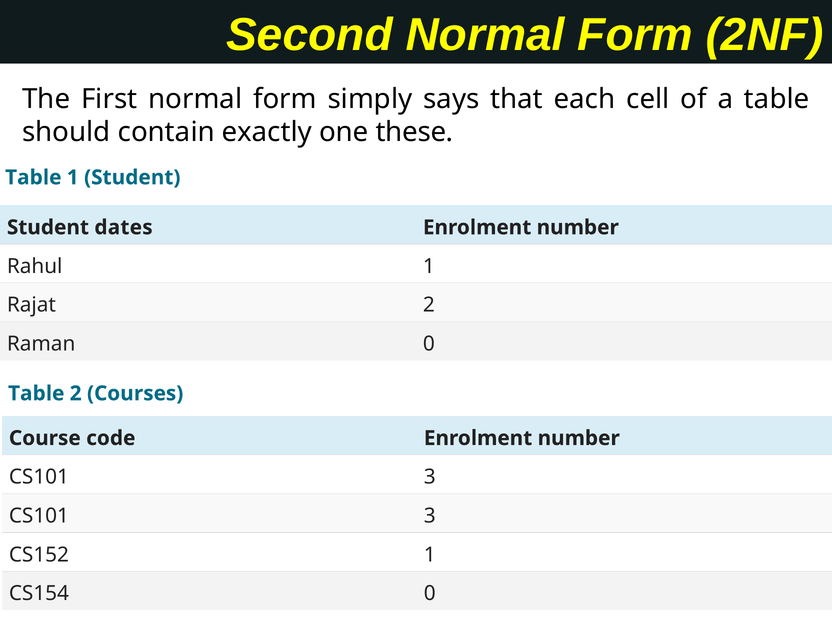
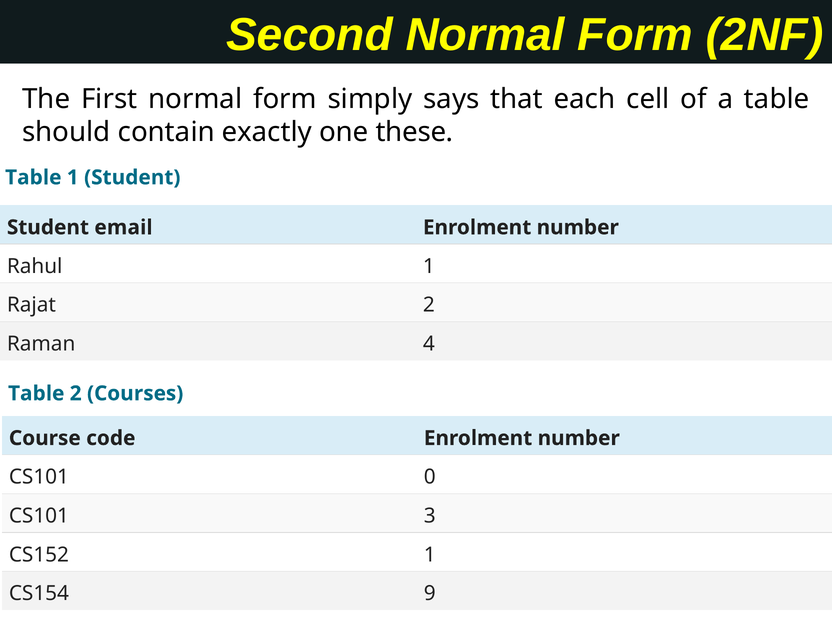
dates: dates -> email (124, 227)
Raman 0: 0 -> 4 (429, 344)
3: 3 -> 0 (430, 477)
CS154 0: 0 -> 9 (430, 593)
